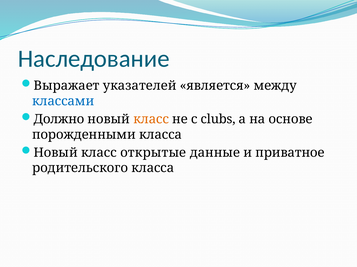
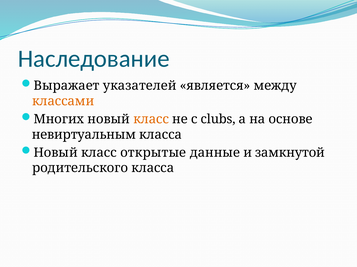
классами colour: blue -> orange (63, 101)
Должно: Должно -> Многих (59, 119)
порожденными: порожденными -> невиртуальным (84, 135)
приватное: приватное -> замкнутой (290, 153)
